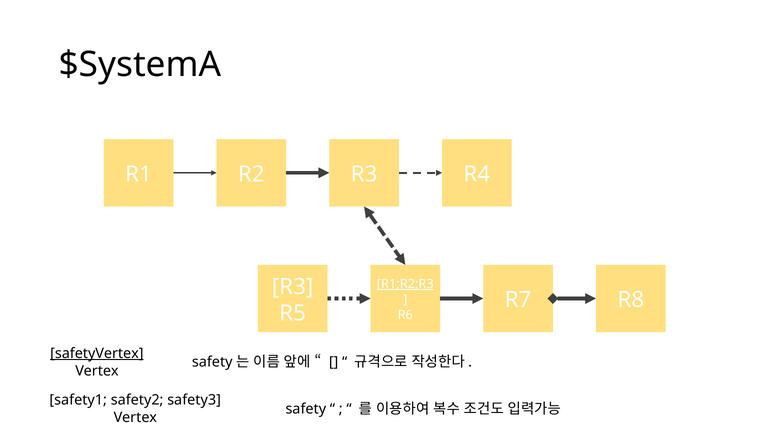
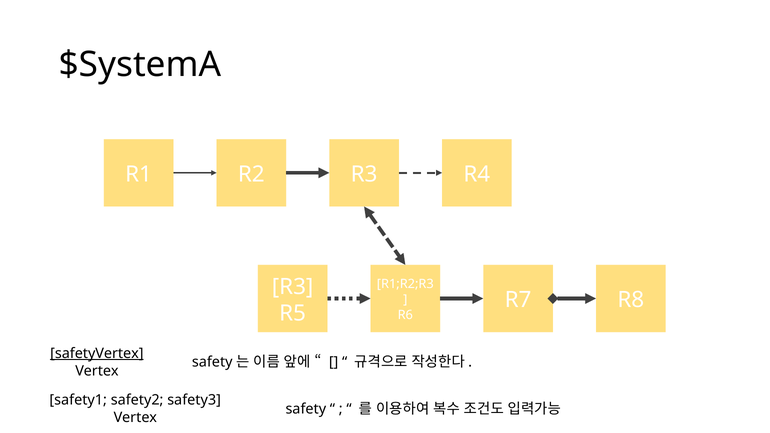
R1;R2;R3 underline: present -> none (405, 284)
